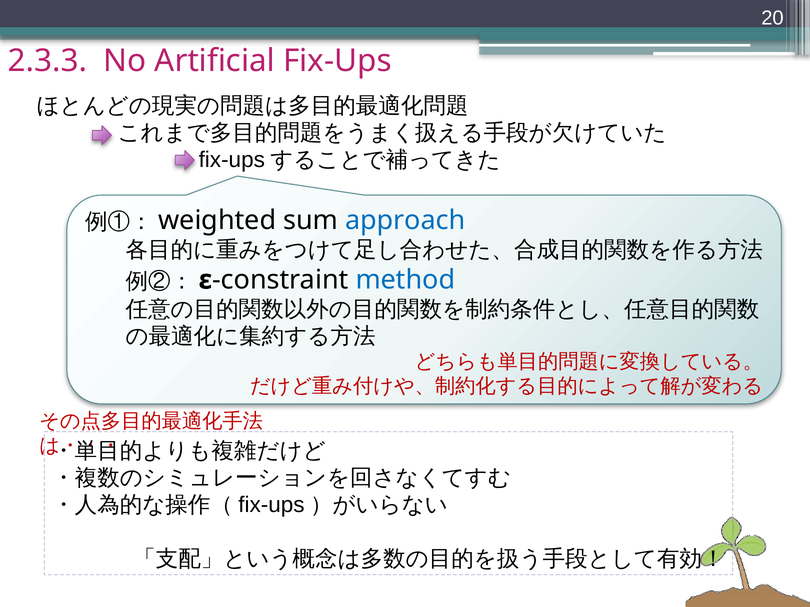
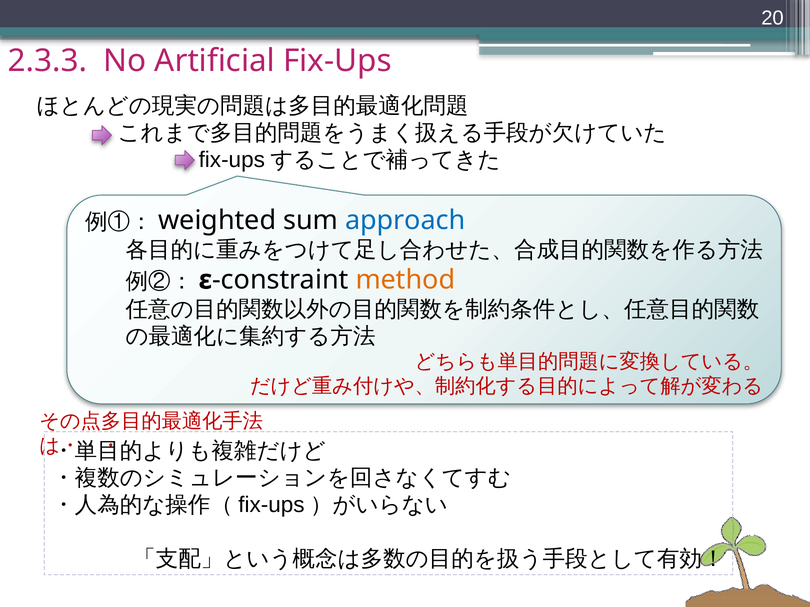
method colour: blue -> orange (405, 280)
